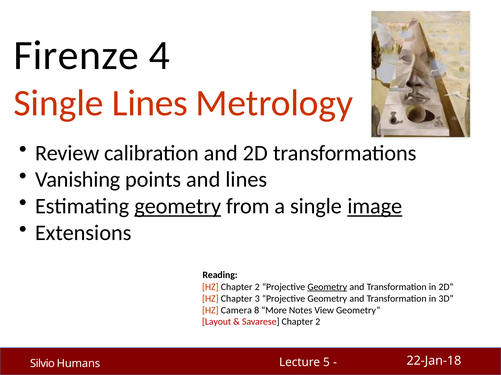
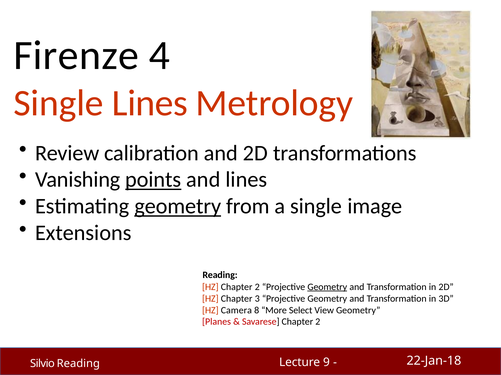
points underline: none -> present (153, 180)
image underline: present -> none (375, 207)
Notes: Notes -> Select (301, 311)
Layout: Layout -> Planes (217, 322)
5: 5 -> 9 (326, 363)
Silvio Humans: Humans -> Reading (78, 364)
